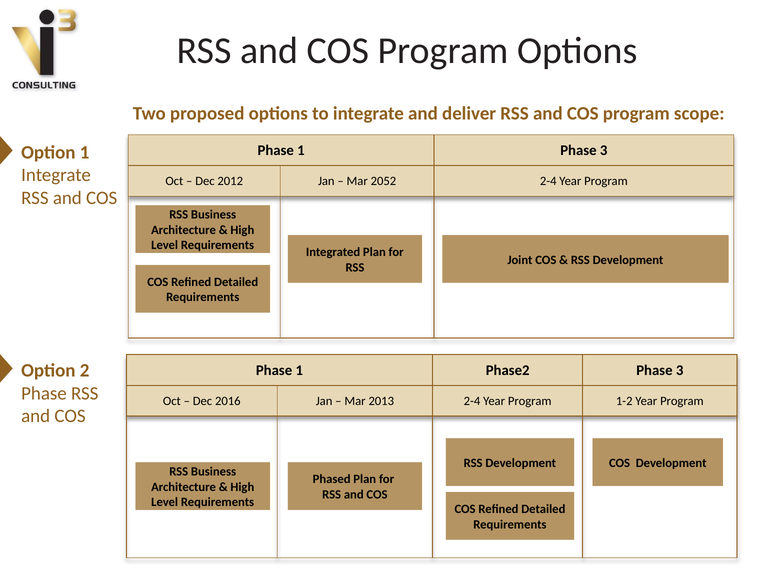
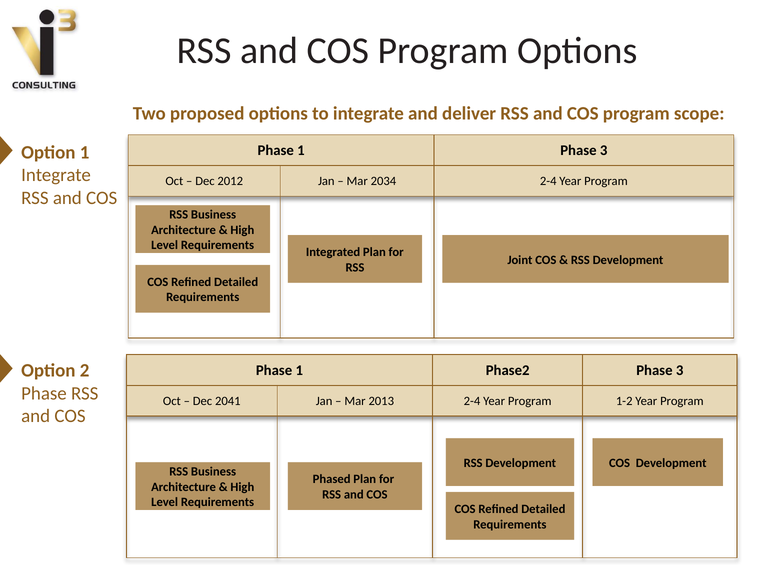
2052: 2052 -> 2034 (383, 181)
2016: 2016 -> 2041 (228, 401)
